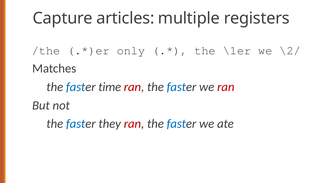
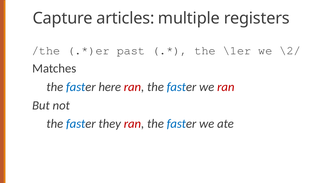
only: only -> past (131, 51)
time: time -> here (110, 87)
